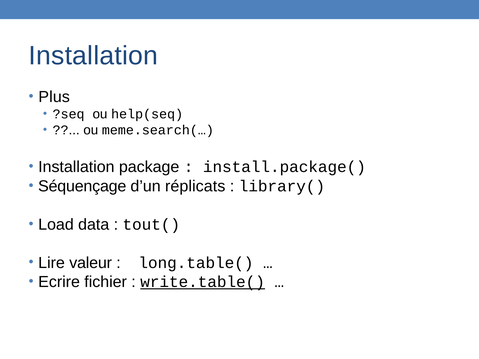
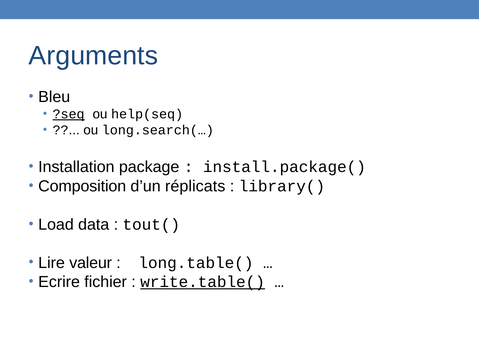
Installation: Installation -> Arguments (93, 56)
Plus: Plus -> Bleu (54, 97)
?seq underline: none -> present (69, 114)
meme.search(…: meme.search(… -> long.search(… (158, 130)
Séquençage: Séquençage -> Composition (82, 186)
